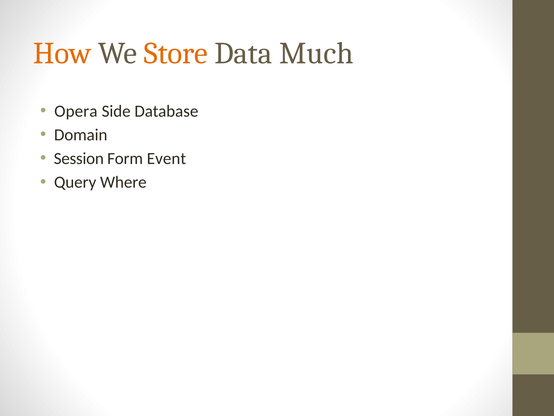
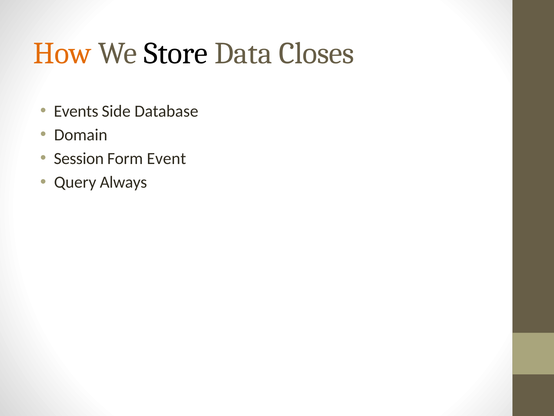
Store colour: orange -> black (176, 53)
Much: Much -> Closes (316, 53)
Opera: Opera -> Events (76, 111)
Where: Where -> Always (123, 182)
